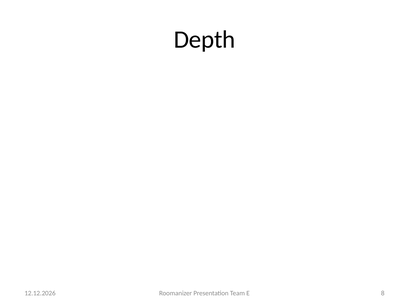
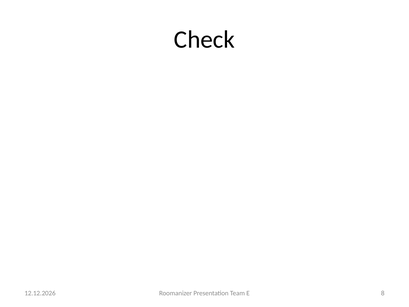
Depth: Depth -> Check (204, 40)
